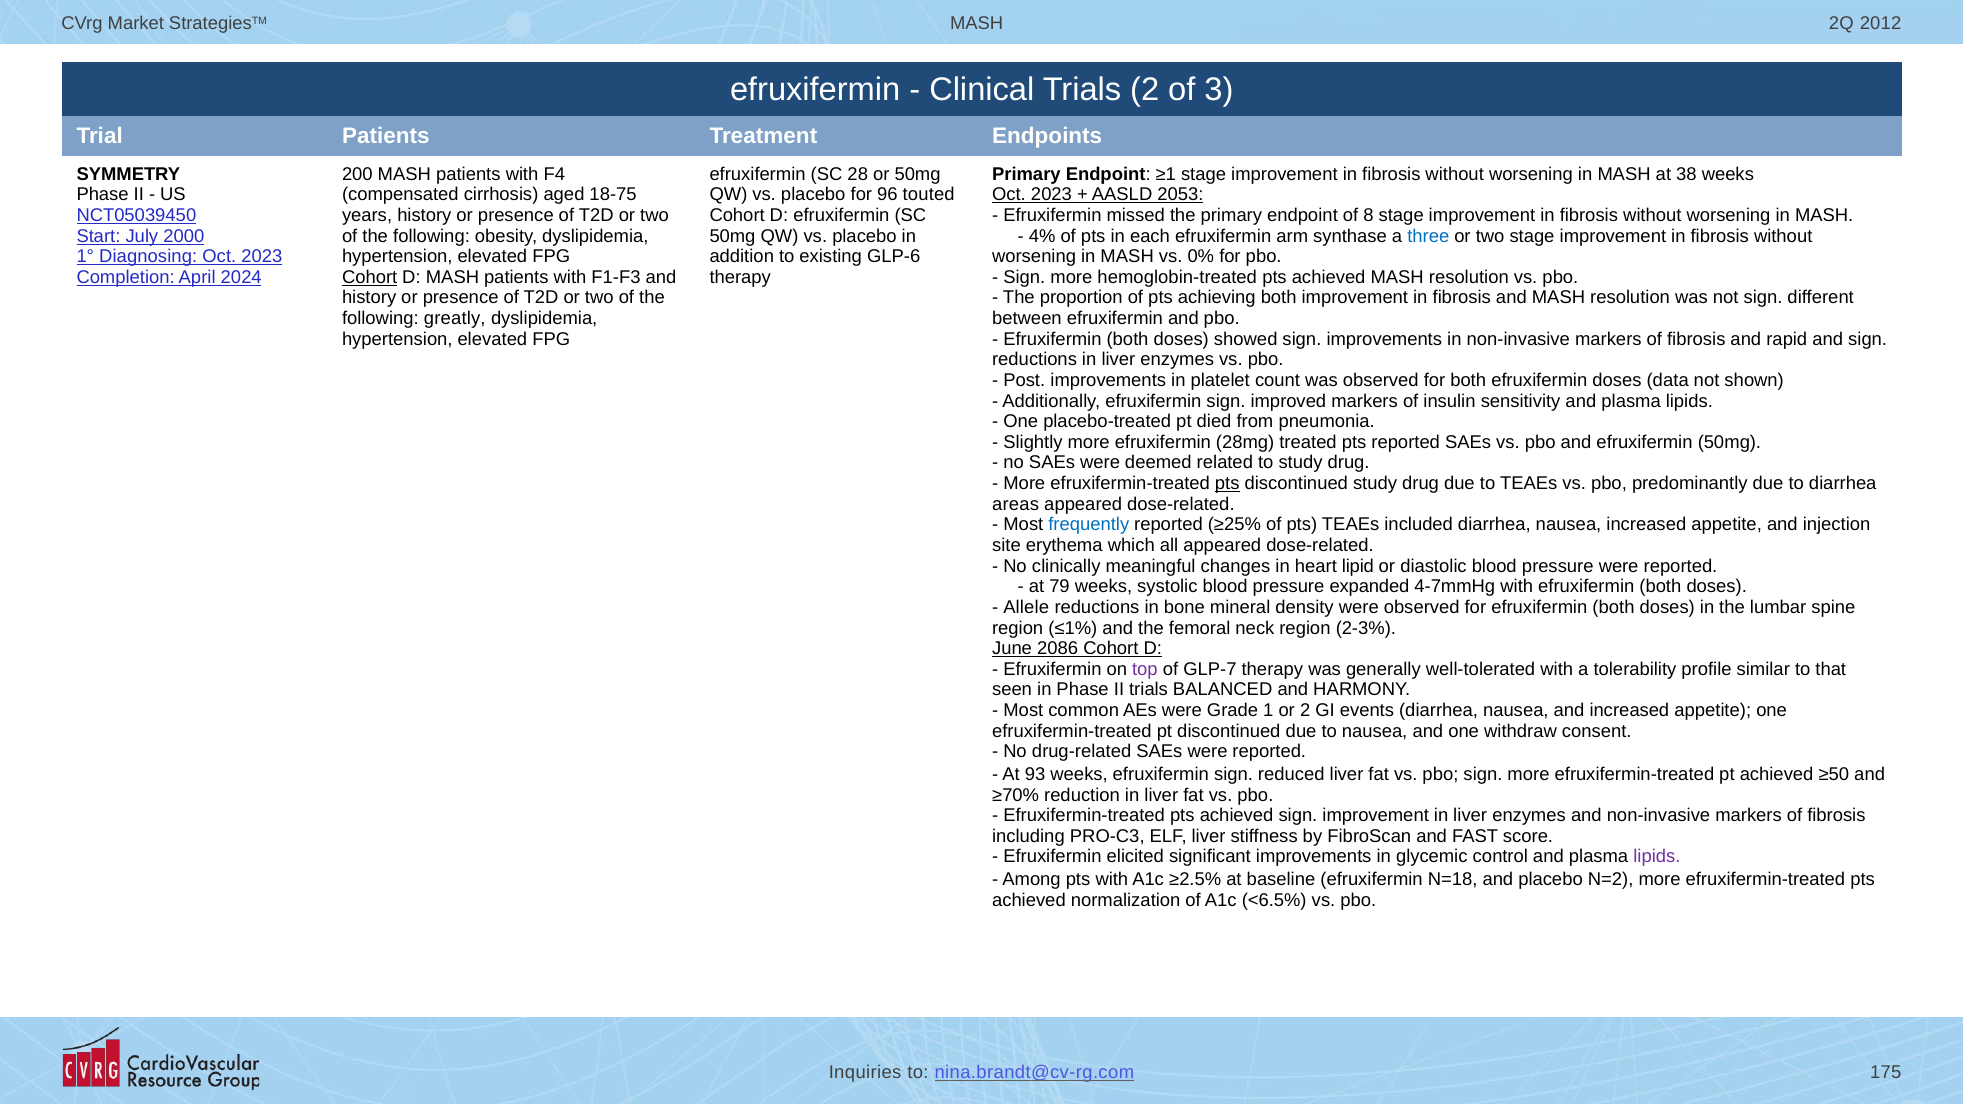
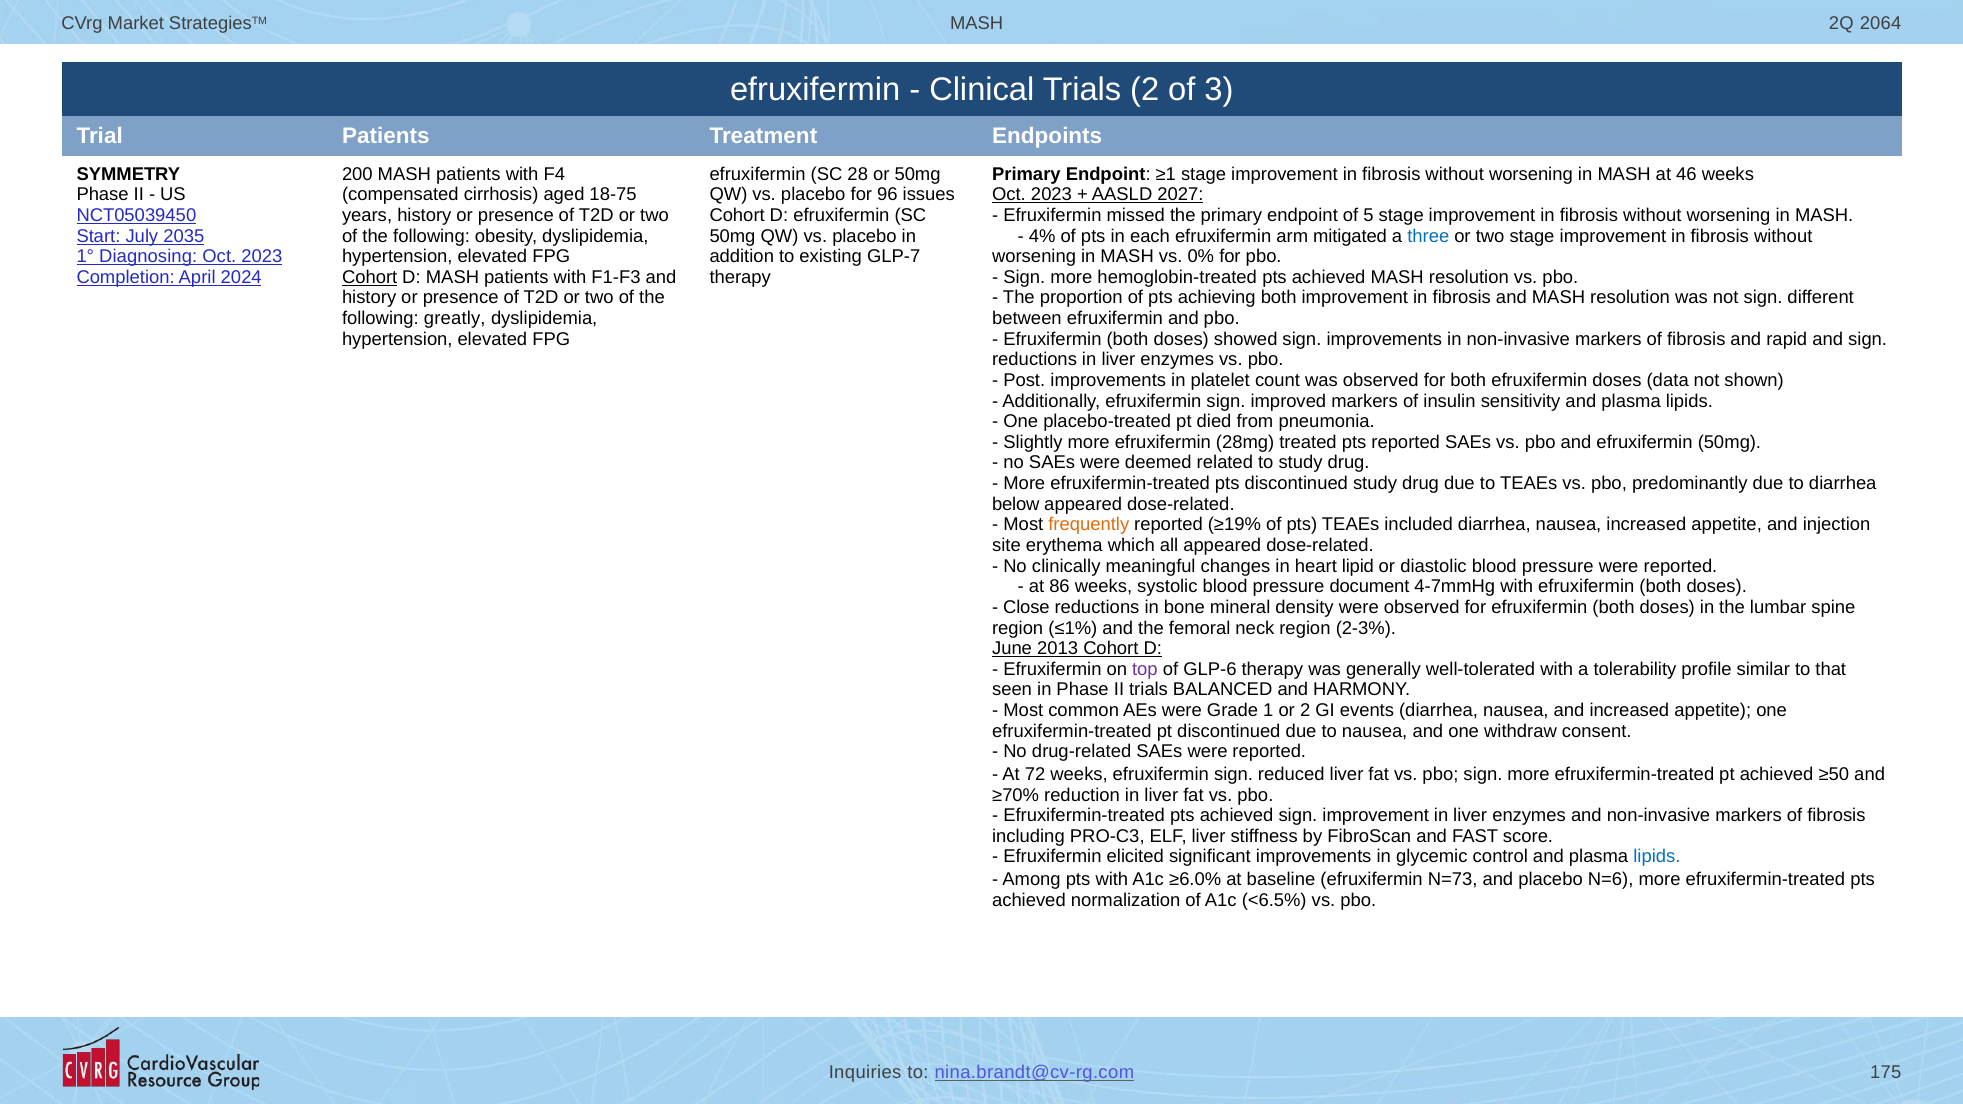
2012: 2012 -> 2064 (1881, 23)
38: 38 -> 46 (1686, 174)
touted: touted -> issues (929, 195)
2053: 2053 -> 2027 (1180, 195)
8: 8 -> 5 (1369, 215)
2000: 2000 -> 2035 (184, 236)
synthase: synthase -> mitigated (1350, 236)
GLP-6: GLP-6 -> GLP-7 (894, 257)
pts underline: present -> none (1227, 484)
areas: areas -> below (1016, 504)
frequently colour: blue -> orange (1089, 525)
≥25%: ≥25% -> ≥19% (1234, 525)
79: 79 -> 86 (1059, 587)
expanded: expanded -> document (1369, 587)
Allele: Allele -> Close (1026, 607)
2086: 2086 -> 2013 (1058, 649)
GLP-7: GLP-7 -> GLP-6 (1210, 669)
93: 93 -> 72 (1035, 774)
lipids colour: purple -> blue (1657, 857)
≥2.5%: ≥2.5% -> ≥6.0% (1195, 880)
N=18: N=18 -> N=73 (1453, 880)
N=2: N=2 -> N=6 (1611, 880)
